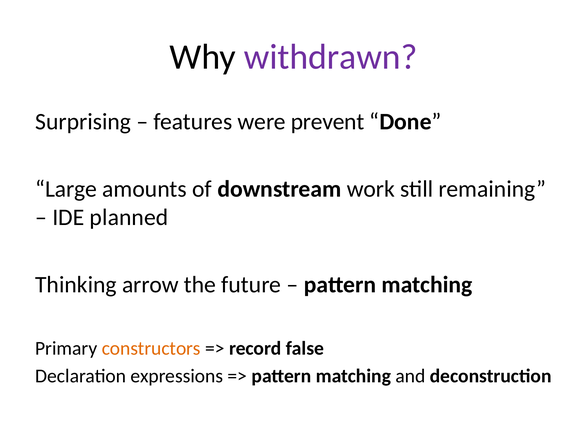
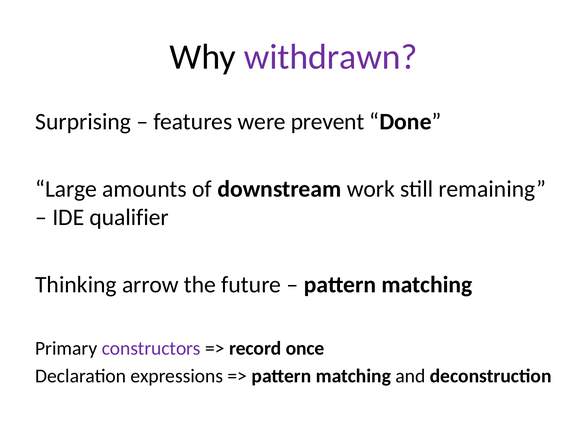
planned: planned -> qualifier (129, 217)
constructors colour: orange -> purple (151, 348)
false: false -> once (305, 348)
